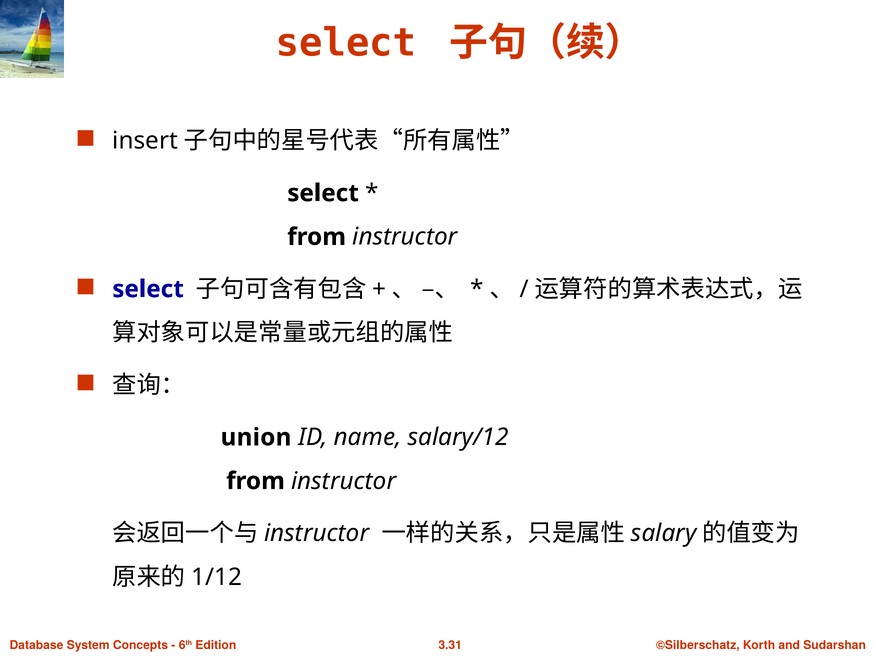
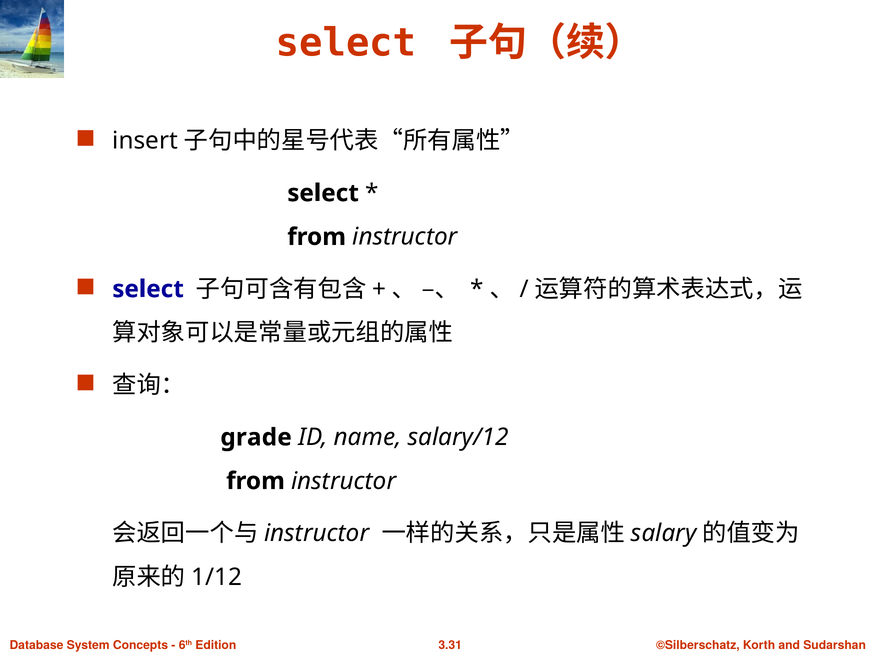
union: union -> grade (256, 438)
